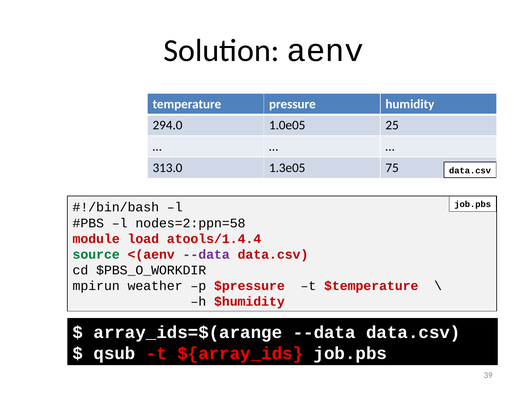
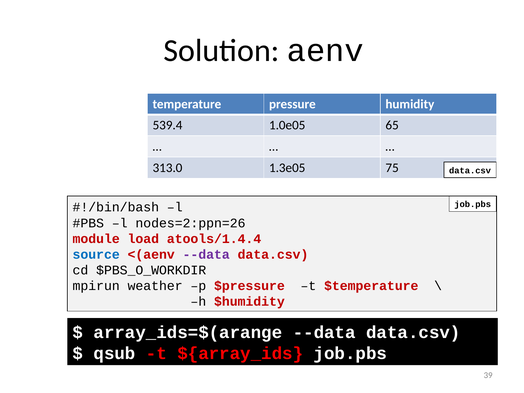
294.0: 294.0 -> 539.4 (168, 125)
25: 25 -> 65 (392, 125)
nodes=2:ppn=58: nodes=2:ppn=58 -> nodes=2:ppn=26 (190, 223)
source colour: green -> blue (96, 254)
